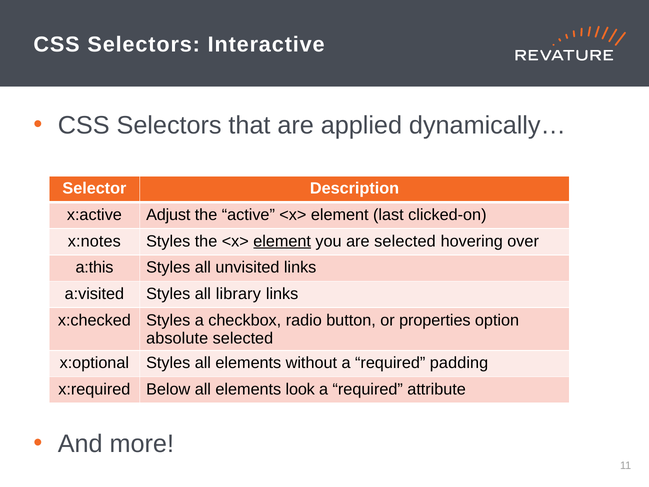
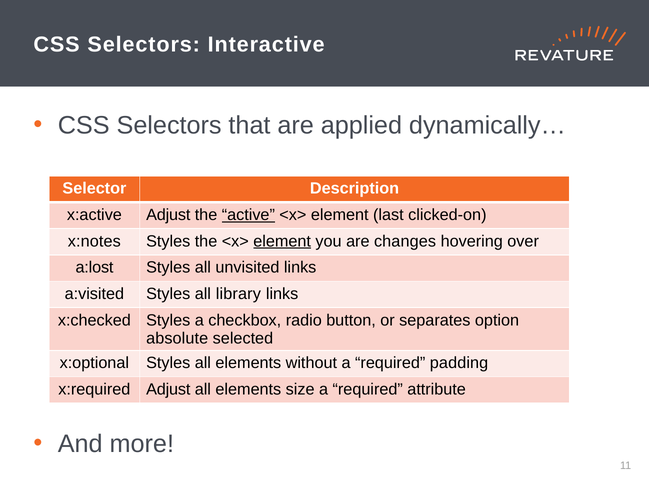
active underline: none -> present (248, 215)
are selected: selected -> changes (405, 241)
a:this: a:this -> a:lost (94, 267)
properties: properties -> separates (435, 320)
x:required Below: Below -> Adjust (168, 389)
look: look -> size (300, 389)
